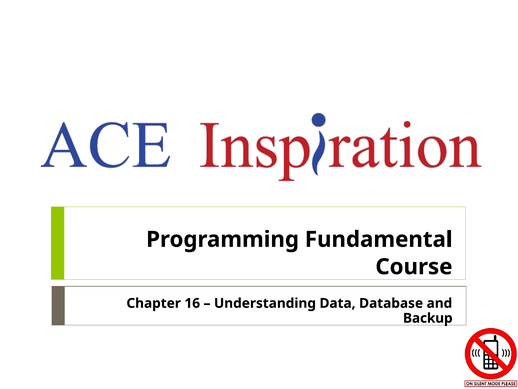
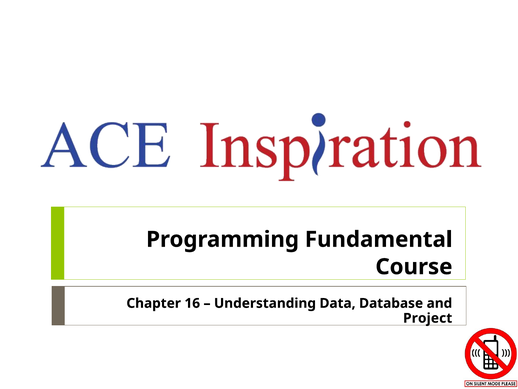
Backup: Backup -> Project (428, 318)
